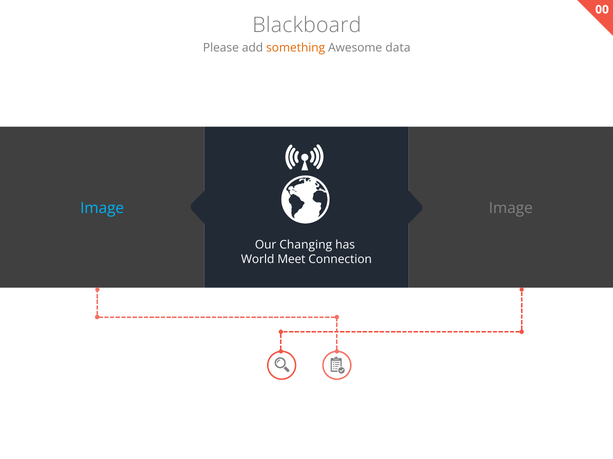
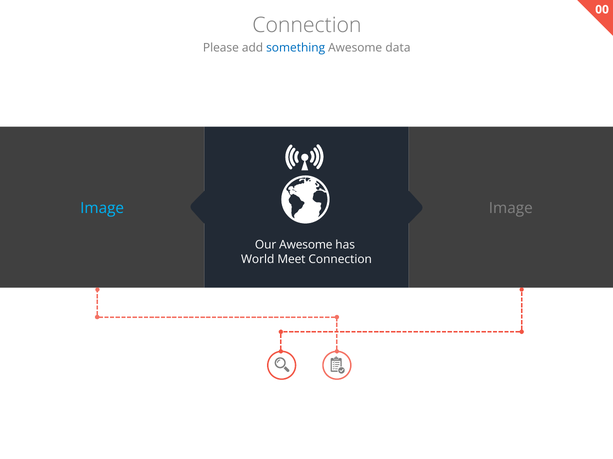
Blackboard: Blackboard -> Connection (307, 25)
something colour: orange -> blue (296, 48)
Our Changing: Changing -> Awesome (306, 245)
